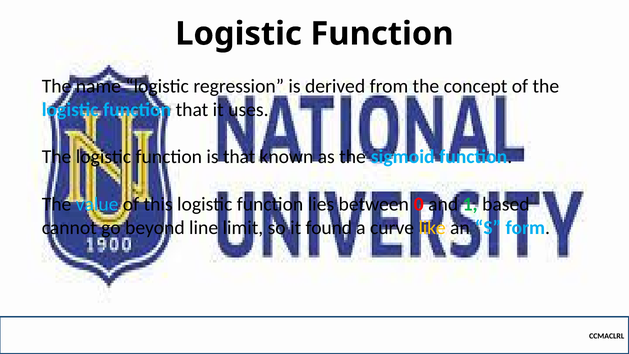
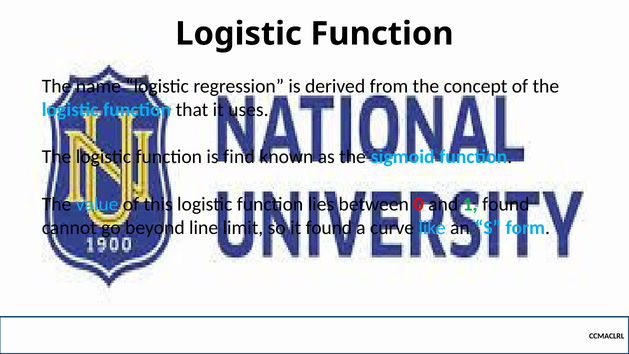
is that: that -> find (239, 157)
1 based: based -> found (506, 204)
like colour: yellow -> light blue (432, 228)
